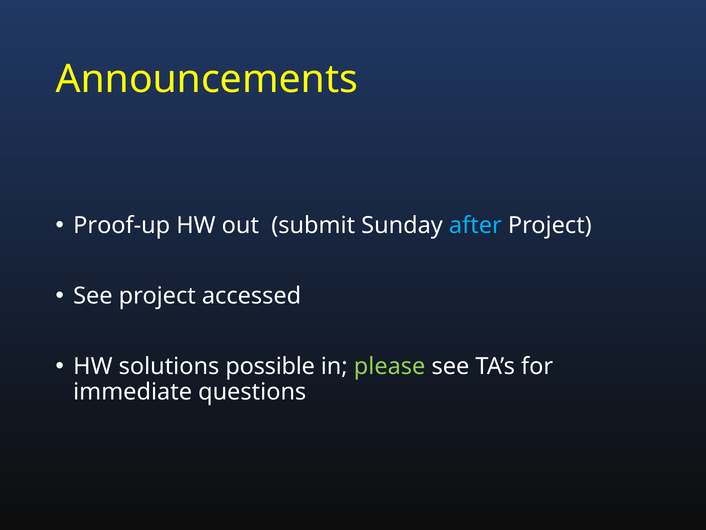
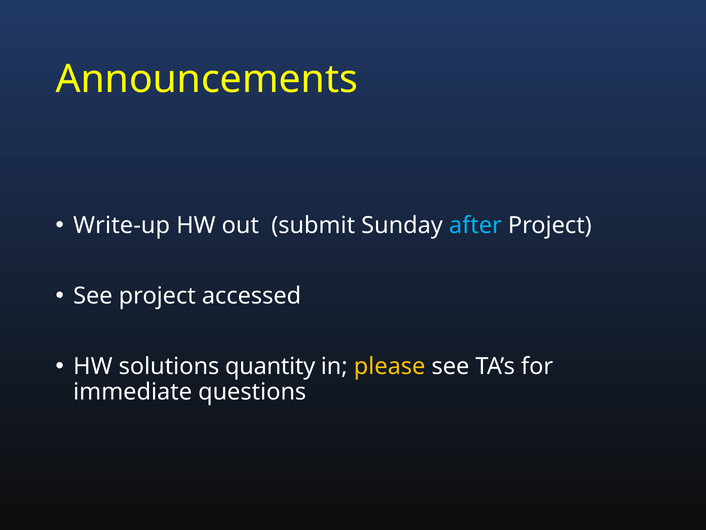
Proof-up: Proof-up -> Write-up (122, 225)
possible: possible -> quantity (270, 366)
please colour: light green -> yellow (390, 366)
